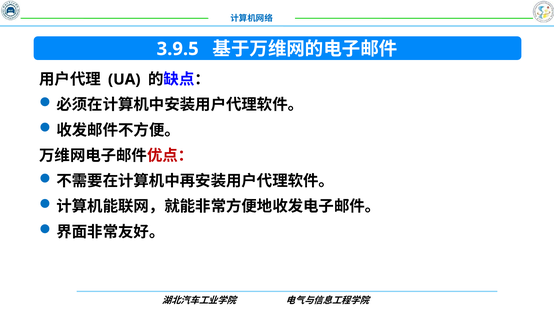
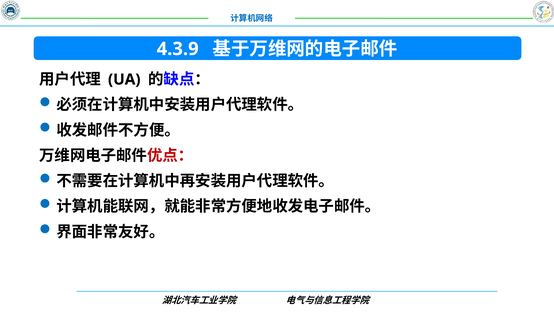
3.9.5: 3.9.5 -> 4.3.9 (178, 49)
